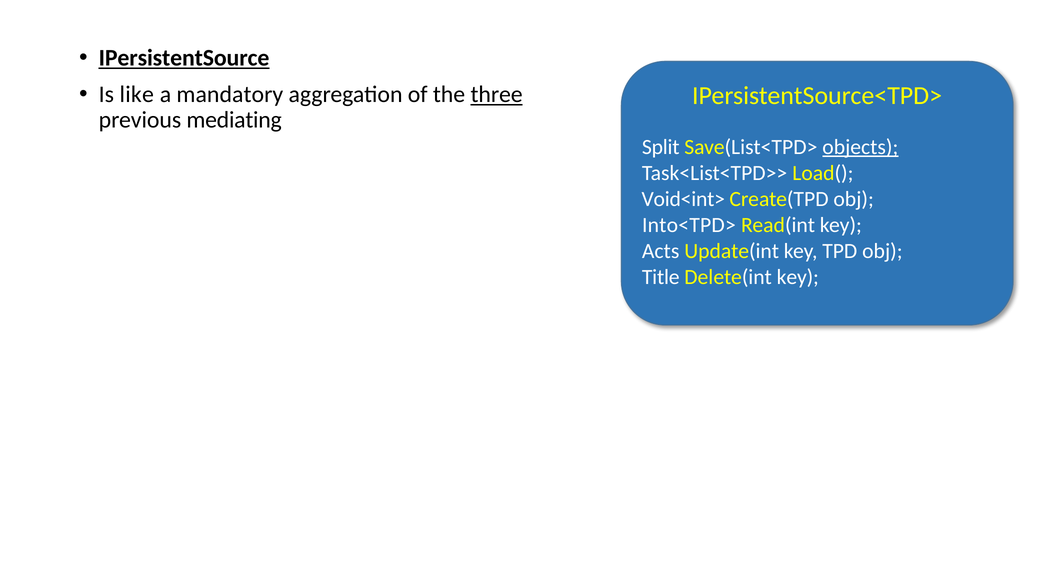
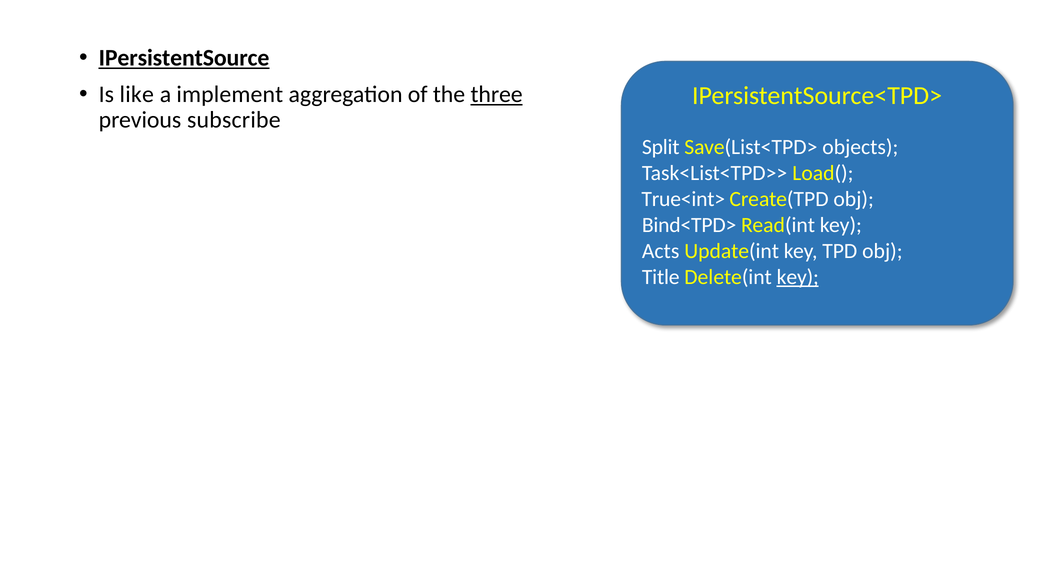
mandatory: mandatory -> implement (230, 95)
mediating: mediating -> subscribe (234, 120)
objects underline: present -> none (860, 147)
Void<int>: Void<int> -> True<int> (683, 199)
Into<TPD>: Into<TPD> -> Bind<TPD> (689, 225)
key underline: none -> present (798, 277)
